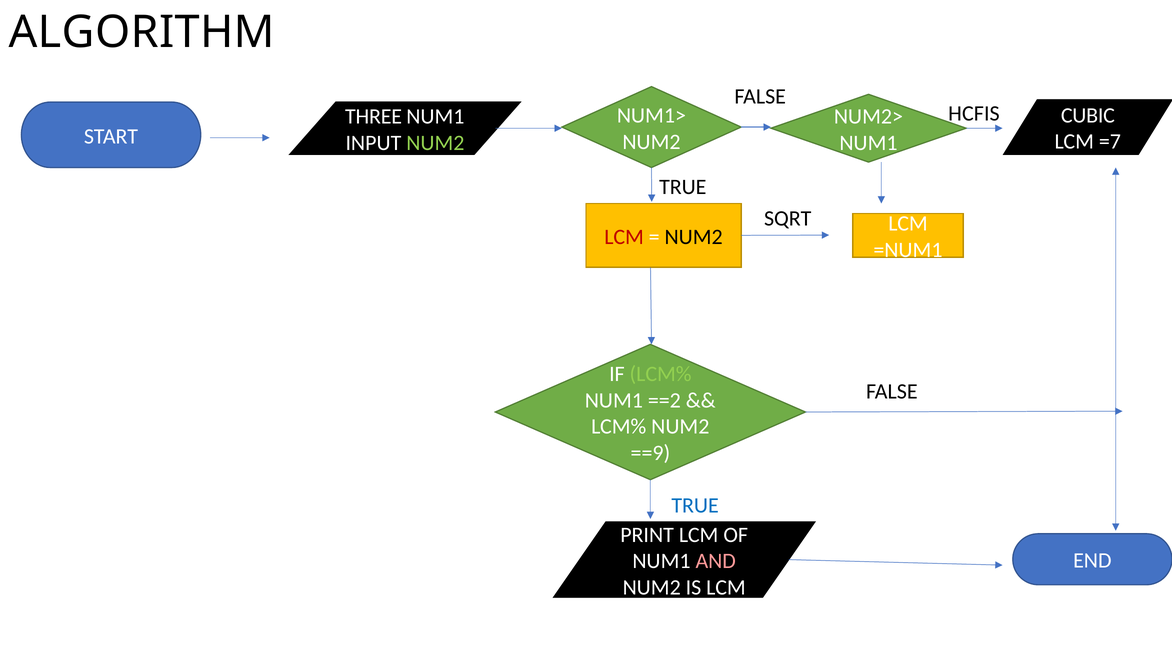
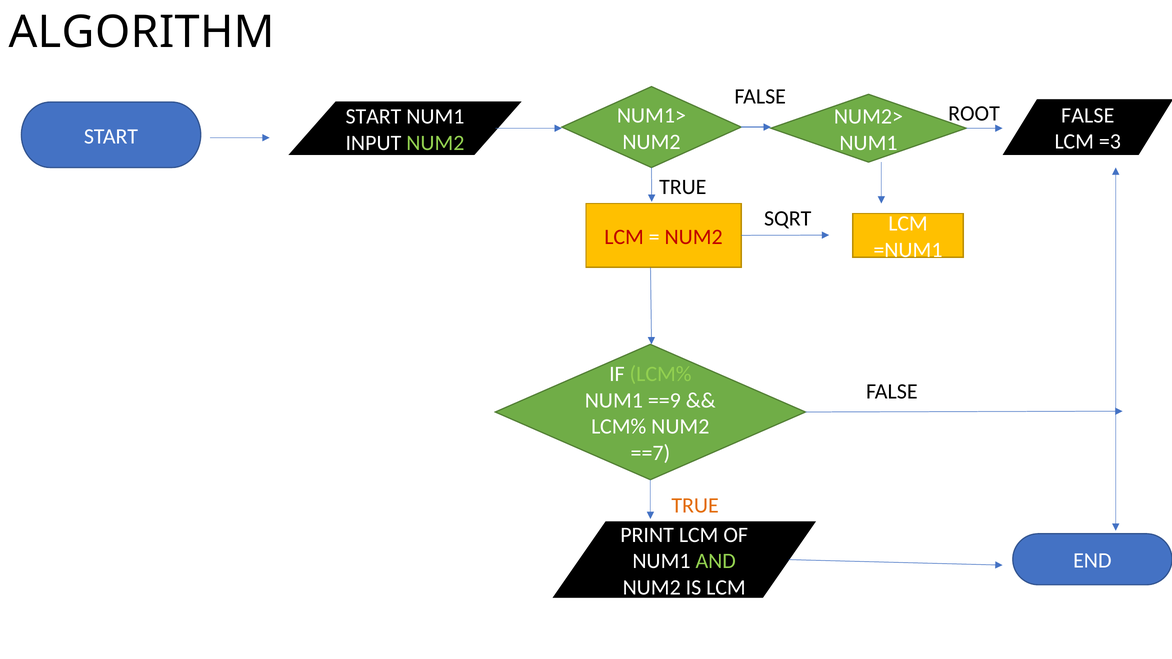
HCFIS: HCFIS -> ROOT (974, 114)
CUBIC: CUBIC -> FALSE (1088, 115)
THREE: THREE -> START (373, 117)
=7: =7 -> =3 (1110, 142)
NUM2 colour: black -> red (694, 237)
==2: ==2 -> ==9 (664, 401)
==9: ==9 -> ==7 (650, 453)
TRUE colour: blue -> orange (695, 506)
AND colour: pink -> light green (716, 561)
